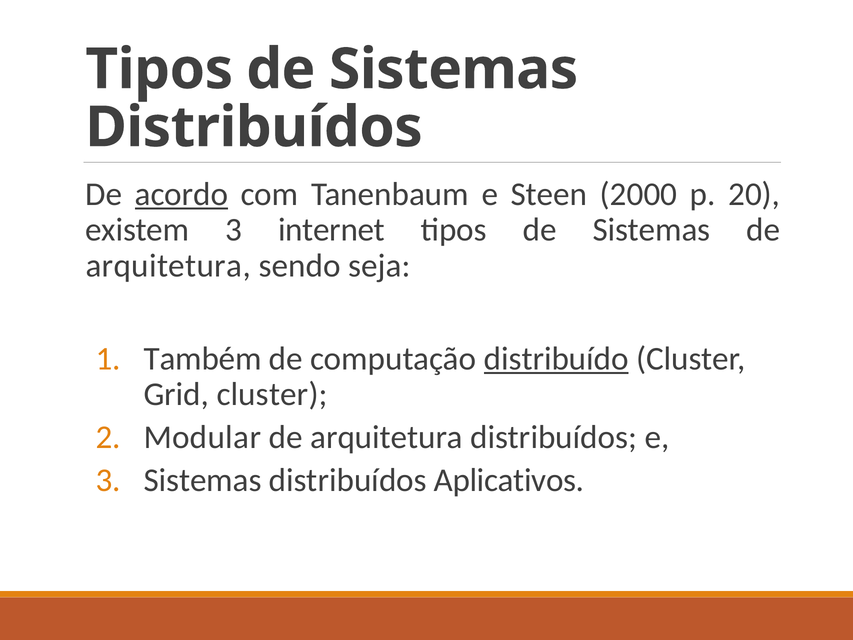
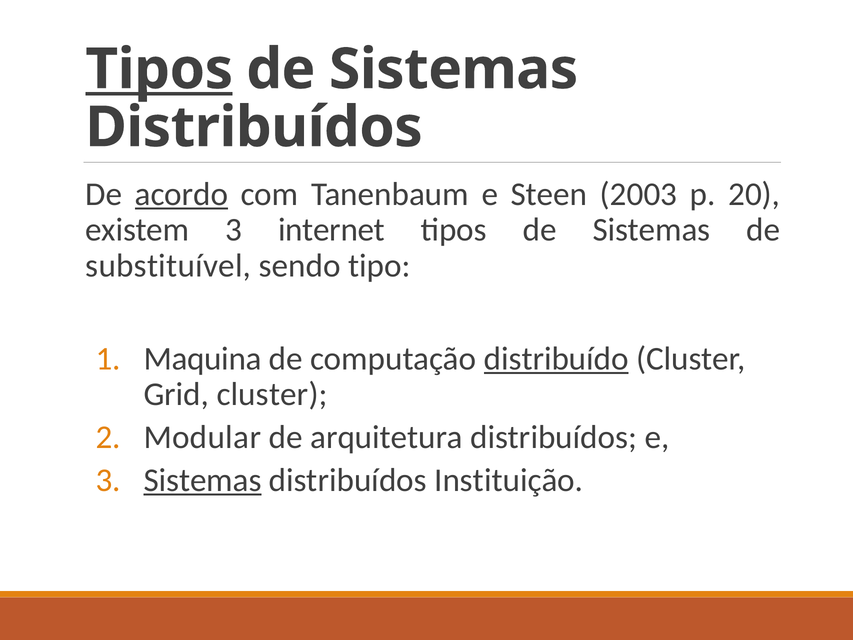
Tipos underline: none -> present (159, 69)
2000: 2000 -> 2003 (639, 194)
arquitetura: arquitetura -> substituível (168, 266)
seja: seja -> tipo (379, 266)
Também: Também -> Maquina (203, 358)
Sistemas underline: none -> present (203, 480)
Aplicativos: Aplicativos -> Instituição (509, 480)
